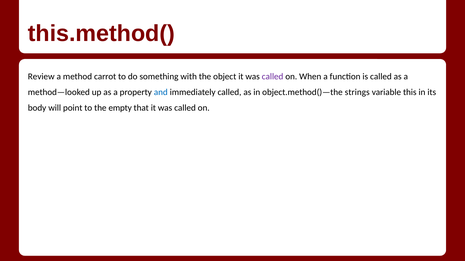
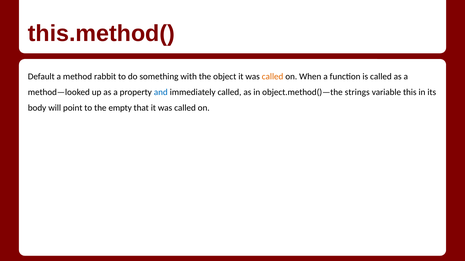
Review: Review -> Default (41, 77)
carrot: carrot -> rabbit (105, 77)
called colour: purple -> orange (273, 77)
